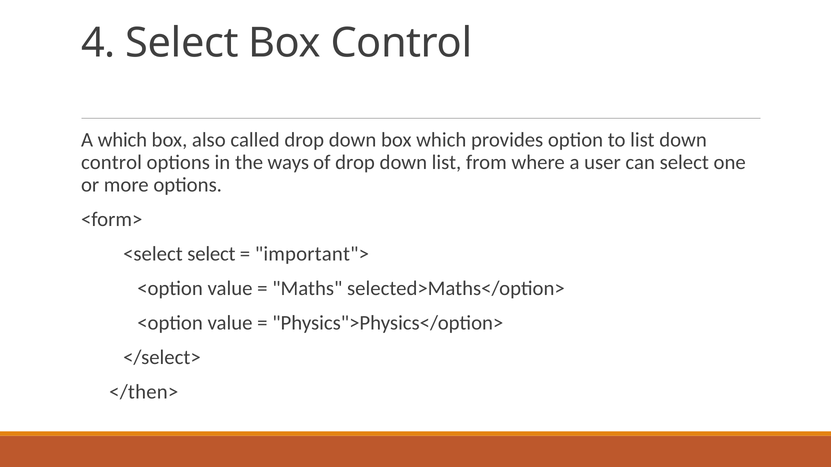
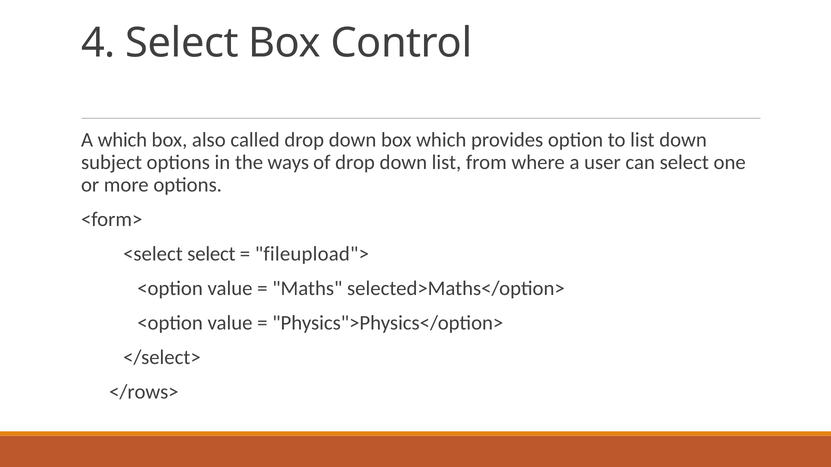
control: control -> subject (111, 162)
important">: important"> -> fileupload"> (312, 254)
</then>: </then> -> </rows> (144, 392)
